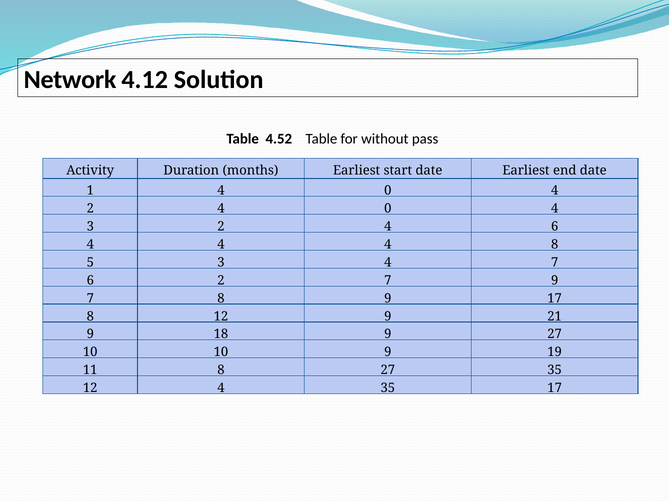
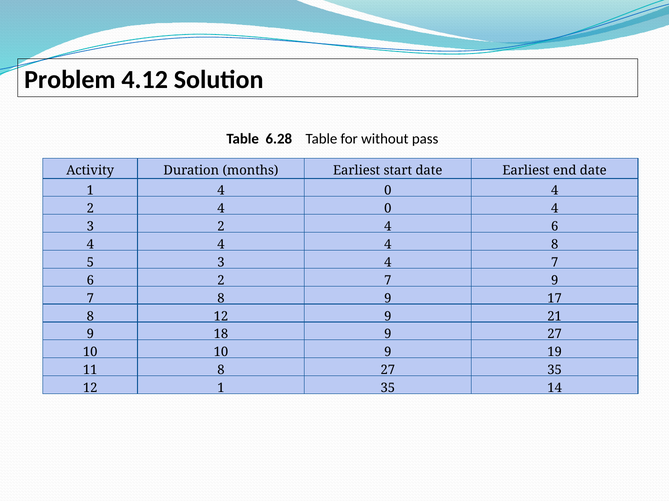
Network: Network -> Problem (70, 80)
4.52: 4.52 -> 6.28 (279, 139)
12 4: 4 -> 1 (221, 389)
35 17: 17 -> 14 (555, 389)
